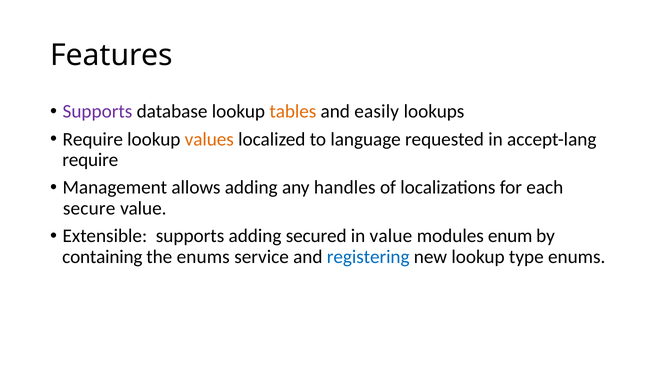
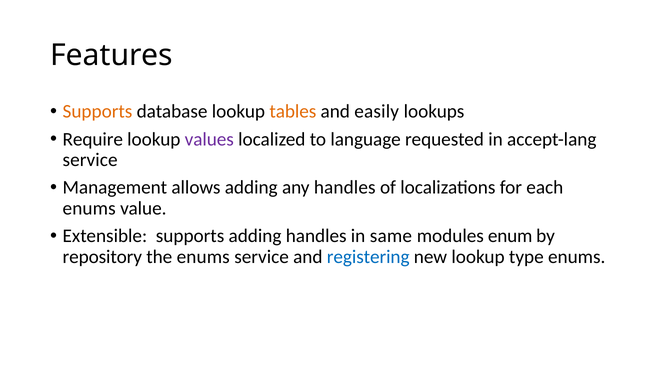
Supports colour: purple -> orange (97, 111)
values colour: orange -> purple (209, 139)
require: require -> service (90, 160)
secure: secure -> enums (89, 208)
adding secured: secured -> handles (316, 236)
in value: value -> same (391, 236)
containing: containing -> repository (102, 257)
